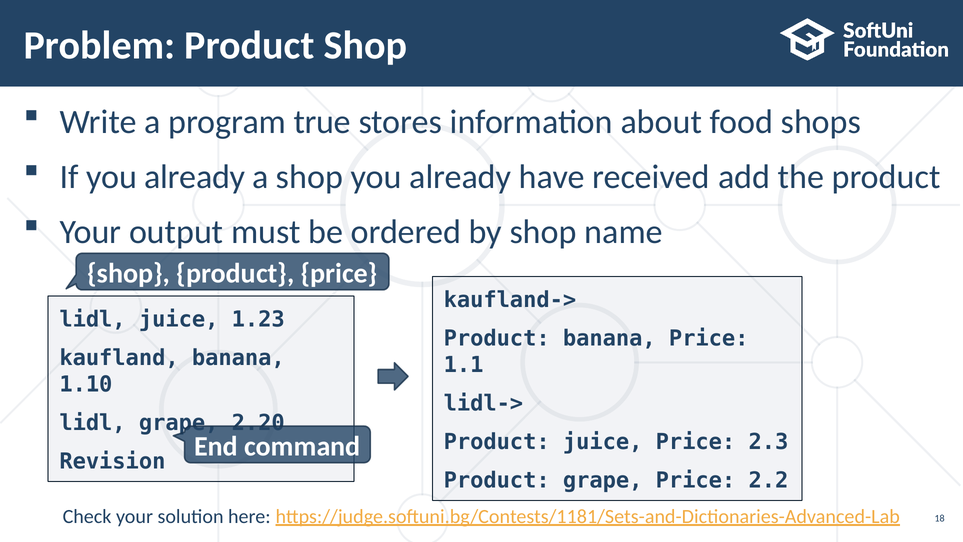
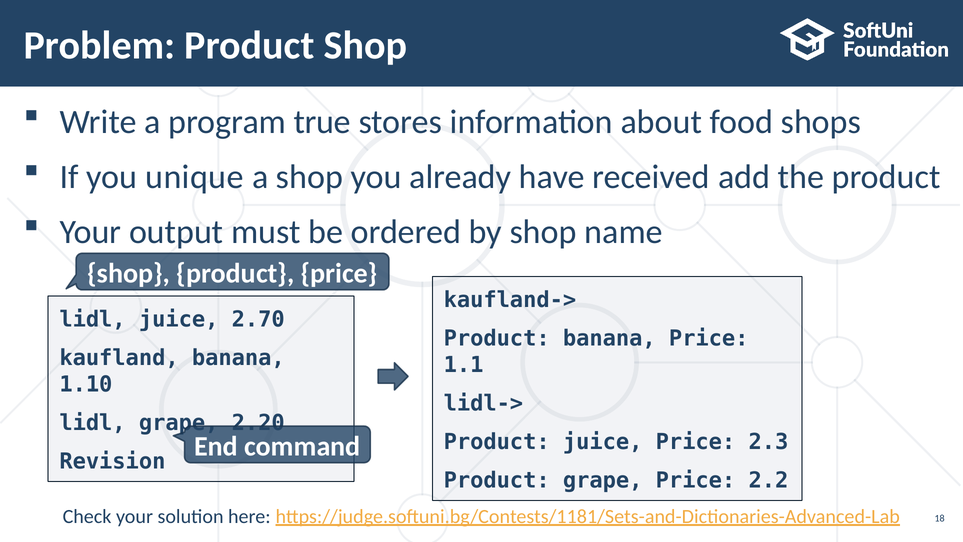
If you already: already -> unique (194, 177)
1.23: 1.23 -> 2.70 (258, 319)
